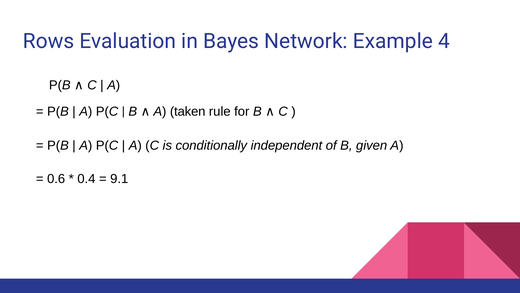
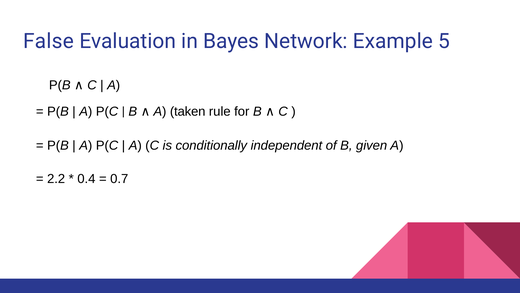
Rows: Rows -> False (49, 41)
4: 4 -> 5 (444, 41)
0.6: 0.6 -> 2.2 (56, 179)
9.1: 9.1 -> 0.7 (119, 179)
